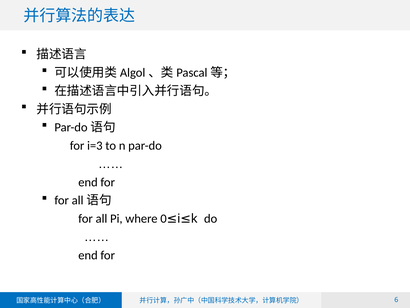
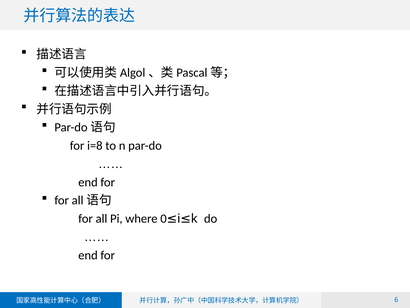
i=3: i=3 -> i=8 (95, 145)
